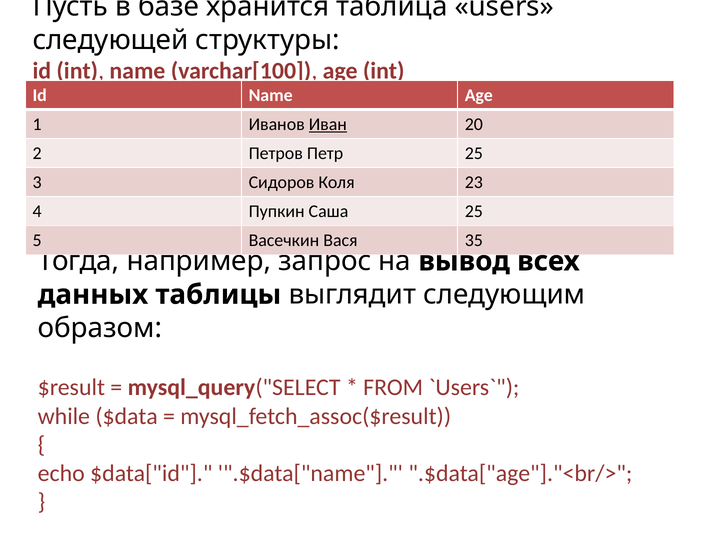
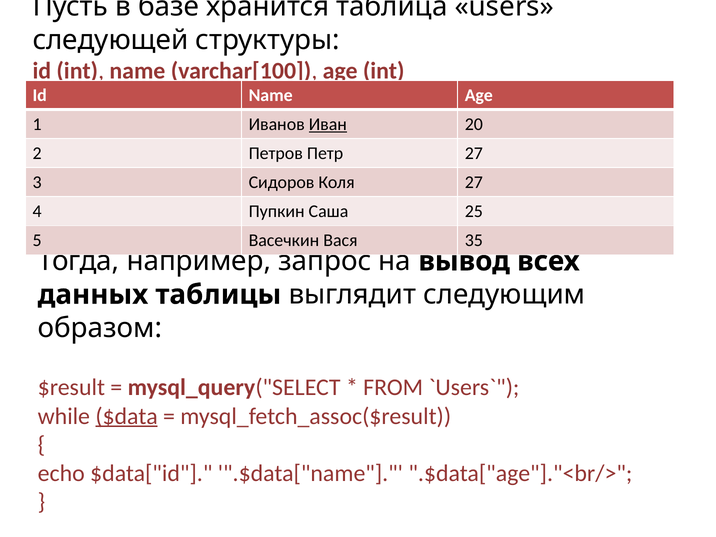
Петр 25: 25 -> 27 (474, 153)
Коля 23: 23 -> 27 (474, 182)
$data underline: none -> present (127, 416)
